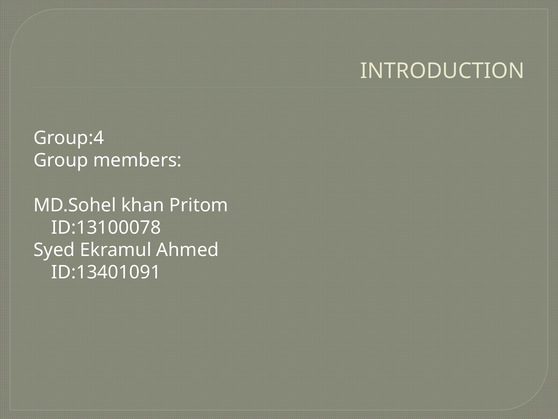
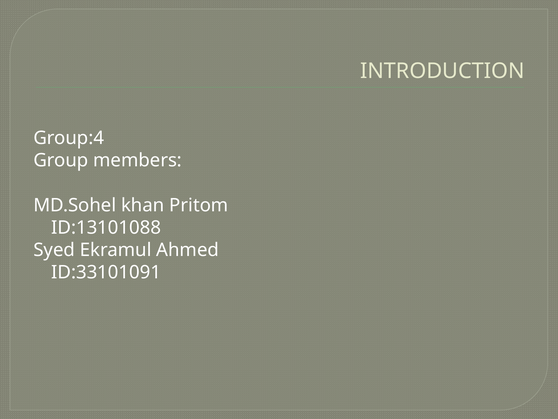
ID:13100078: ID:13100078 -> ID:13101088 (106, 227)
ID:13401091: ID:13401091 -> ID:33101091 (106, 272)
